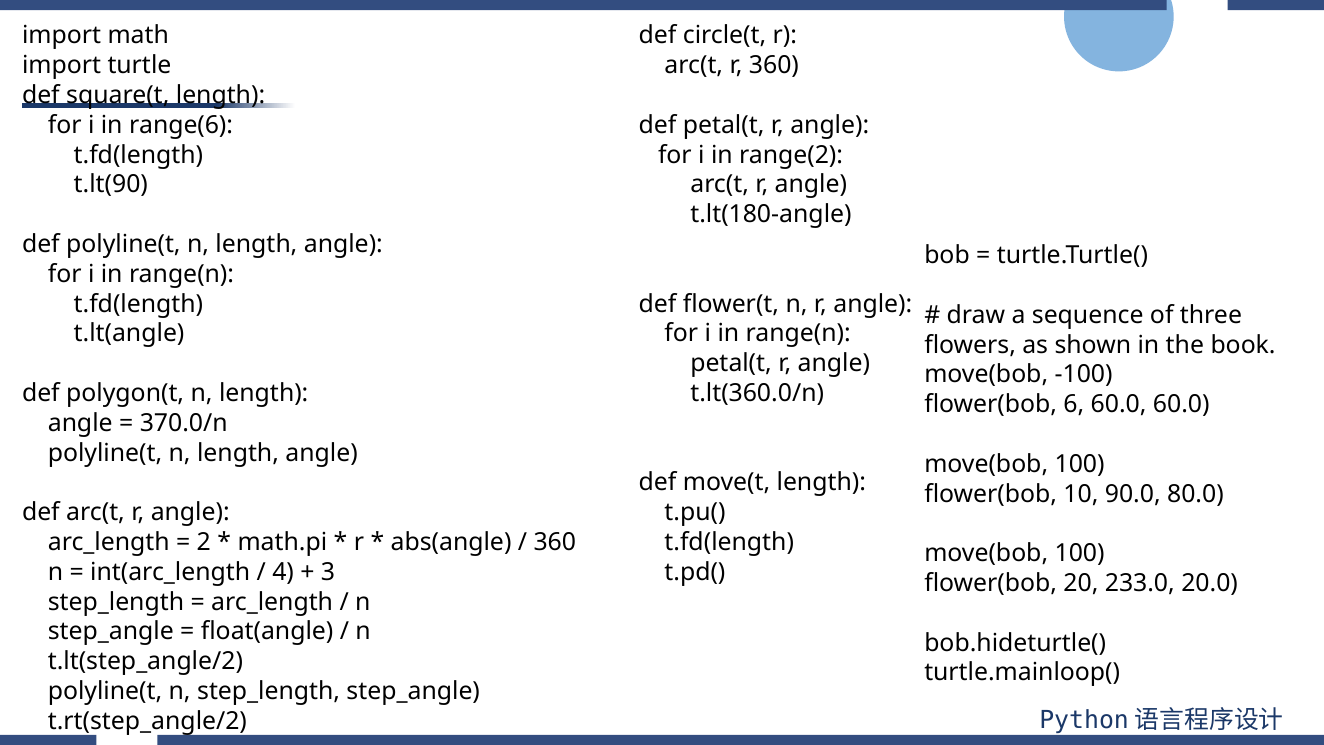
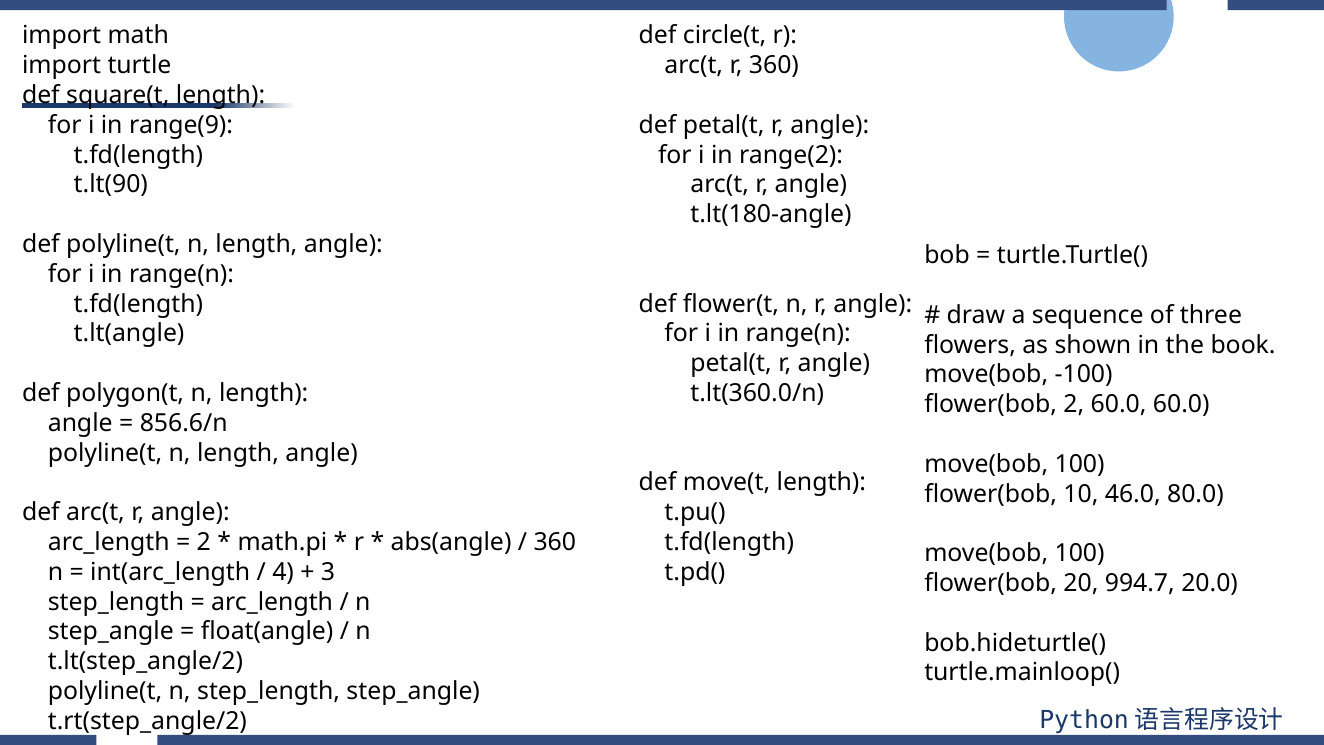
range(6: range(6 -> range(9 (181, 125)
flower(bob 6: 6 -> 2 (1074, 404)
370.0/n: 370.0/n -> 856.6/n (184, 423)
90.0: 90.0 -> 46.0 (1133, 494)
233.0: 233.0 -> 994.7 (1140, 583)
